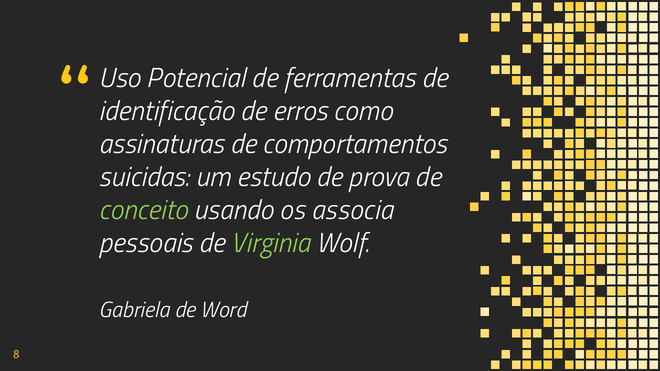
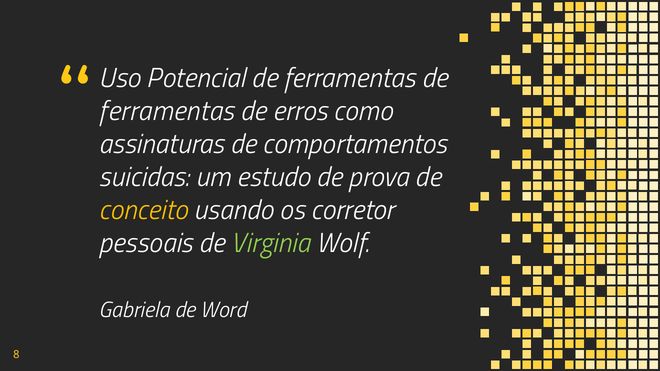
identificação: identificação -> ferramentas (167, 111)
conceito colour: light green -> yellow (143, 210)
associa: associa -> corretor (353, 210)
